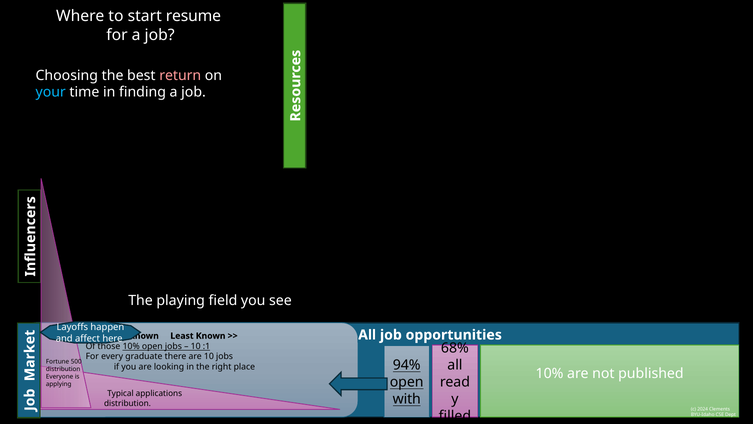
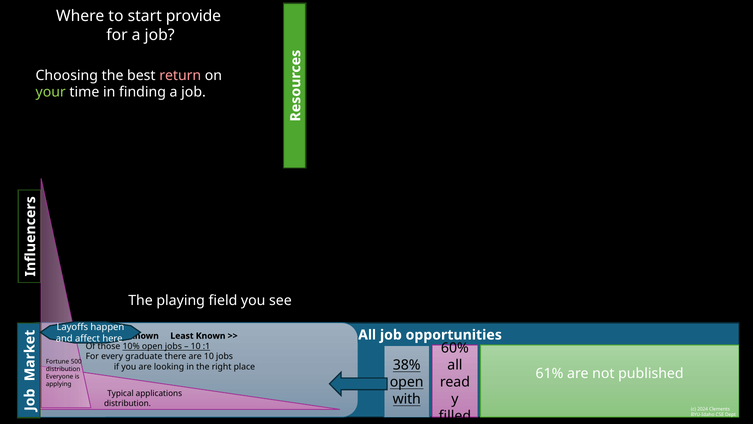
resume: resume -> provide (193, 16)
your colour: light blue -> light green (51, 92)
68%: 68% -> 60% (455, 348)
94%: 94% -> 38% (407, 365)
10%: 10% -> 61% (550, 373)
